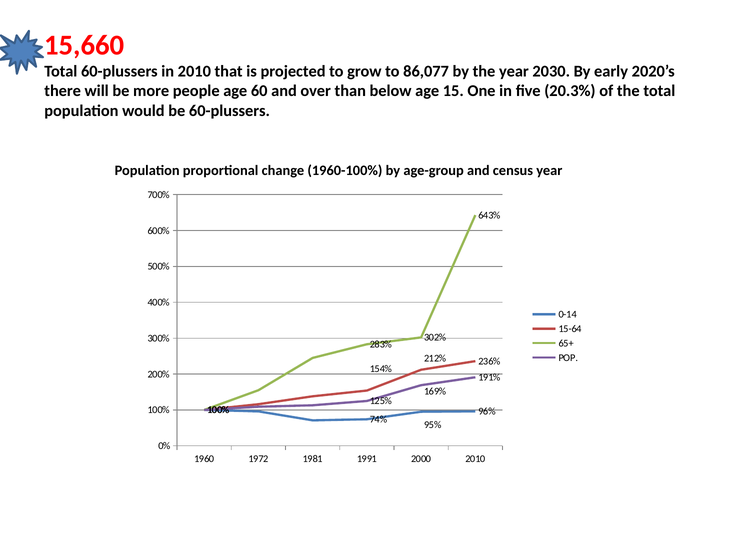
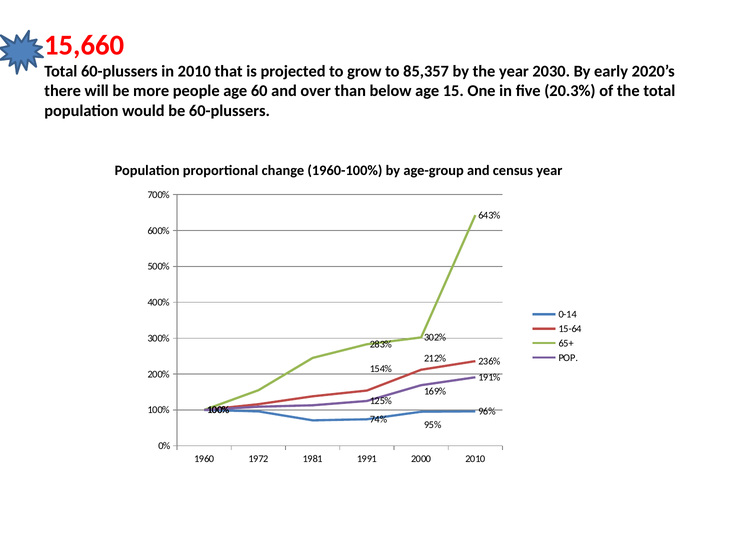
86,077: 86,077 -> 85,357 (426, 71)
